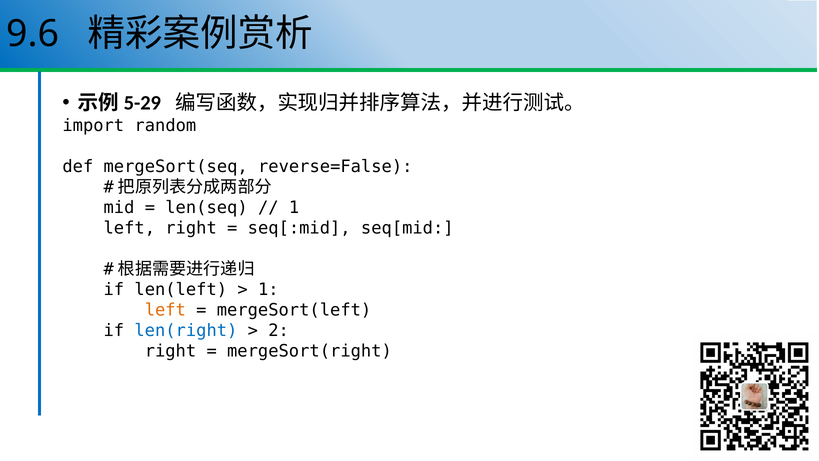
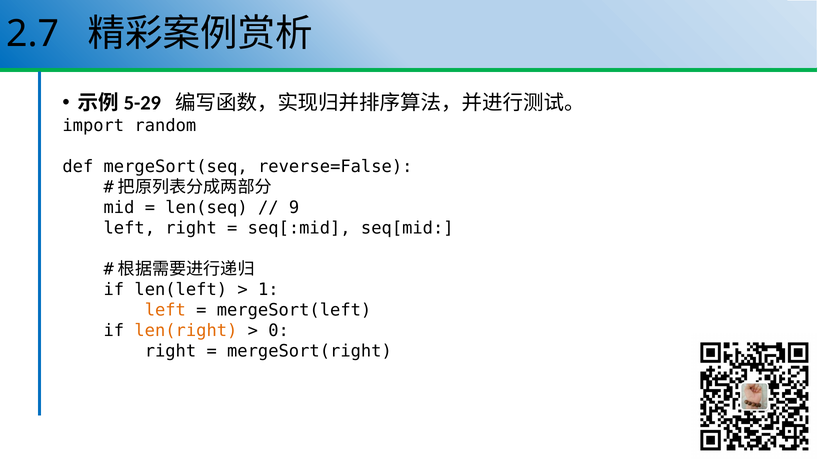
9.6: 9.6 -> 2.7 (33, 34)
1: 1 -> 9 (294, 207)
len(right colour: blue -> orange (186, 330)
2: 2 -> 0 (279, 330)
